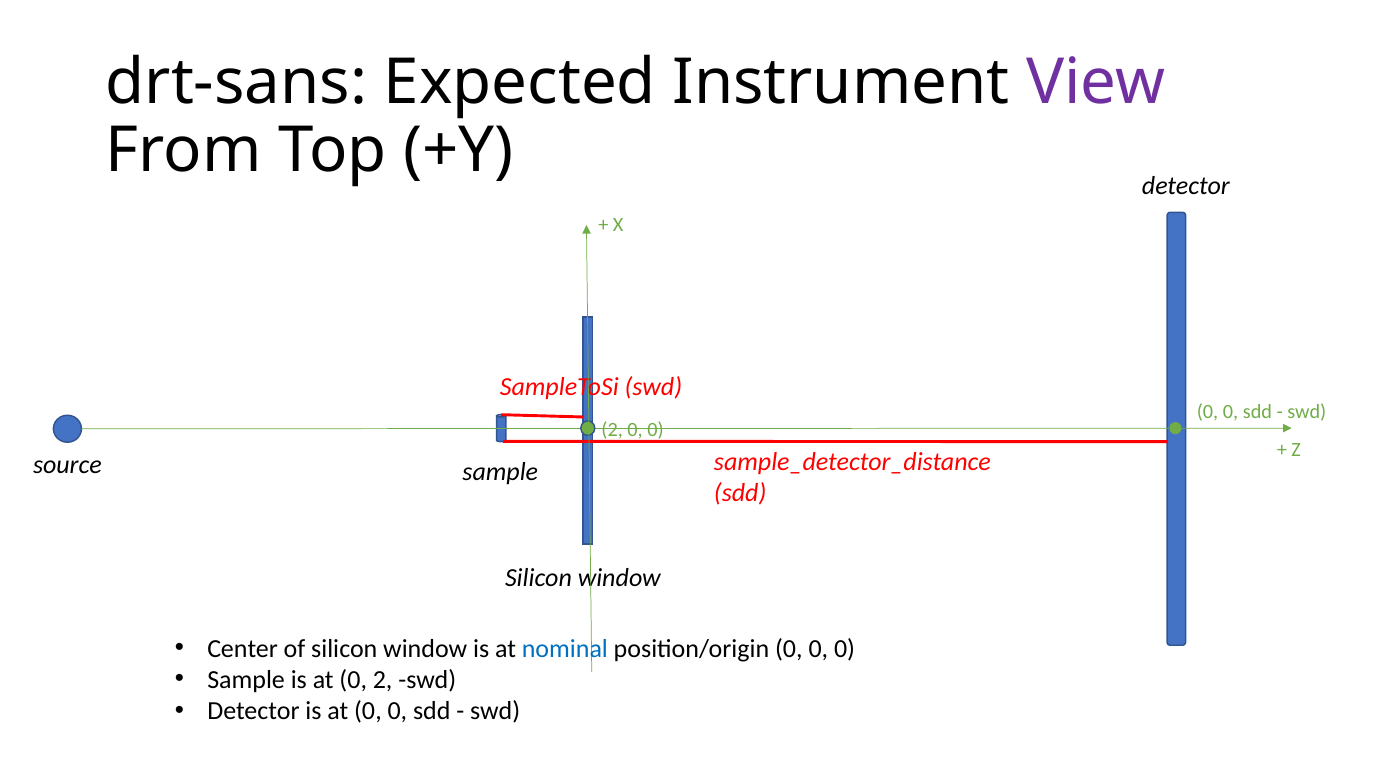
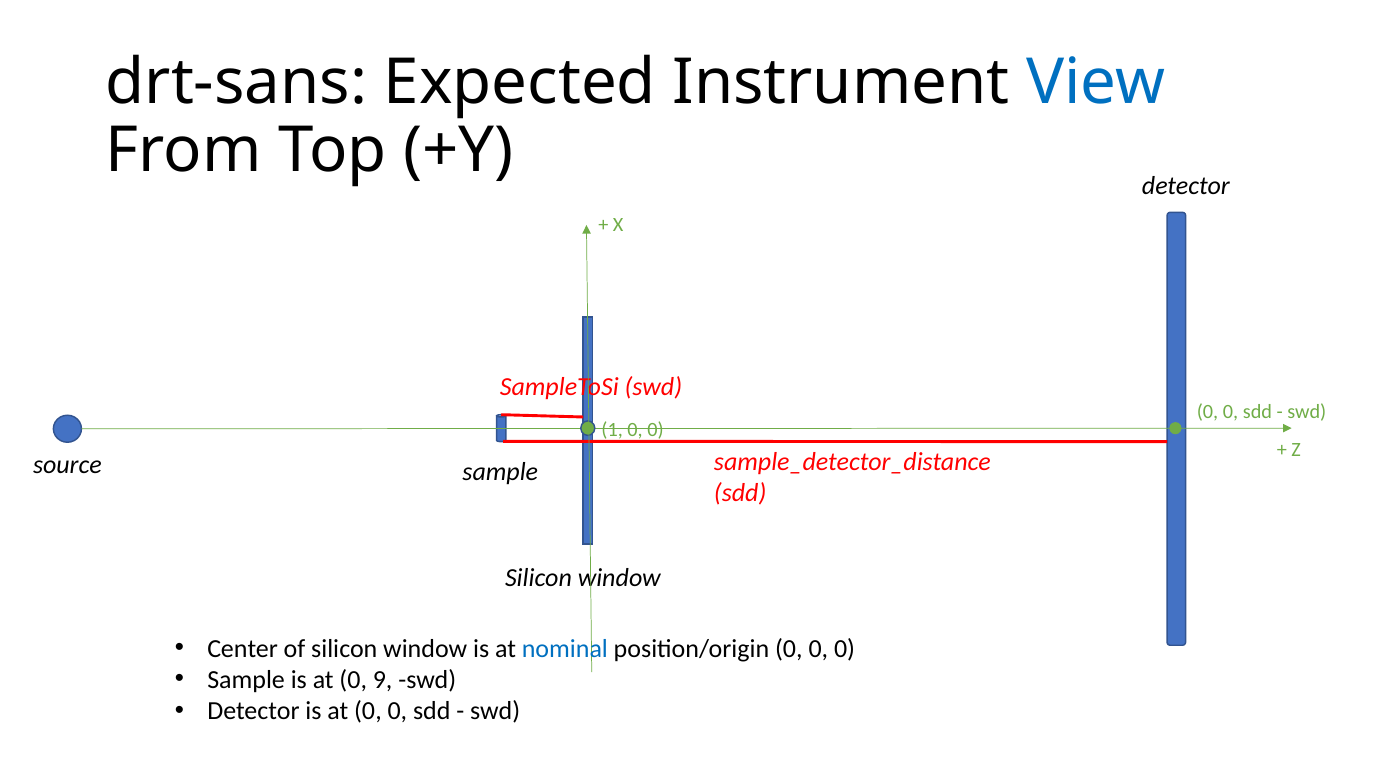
View colour: purple -> blue (1096, 82)
2: 2 -> 1 (612, 429)
0 2: 2 -> 9 (383, 680)
